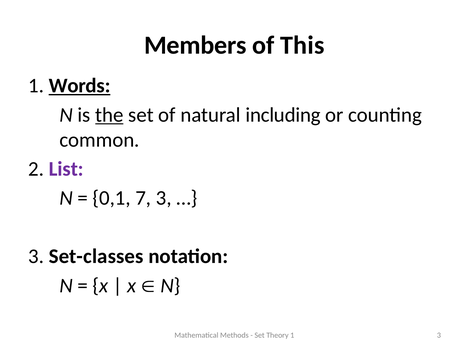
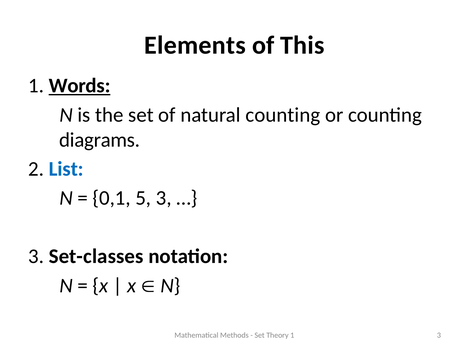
Members: Members -> Elements (195, 45)
the underline: present -> none (109, 115)
natural including: including -> counting (283, 115)
common: common -> diagrams (100, 140)
List colour: purple -> blue (66, 169)
7: 7 -> 5 (143, 199)
